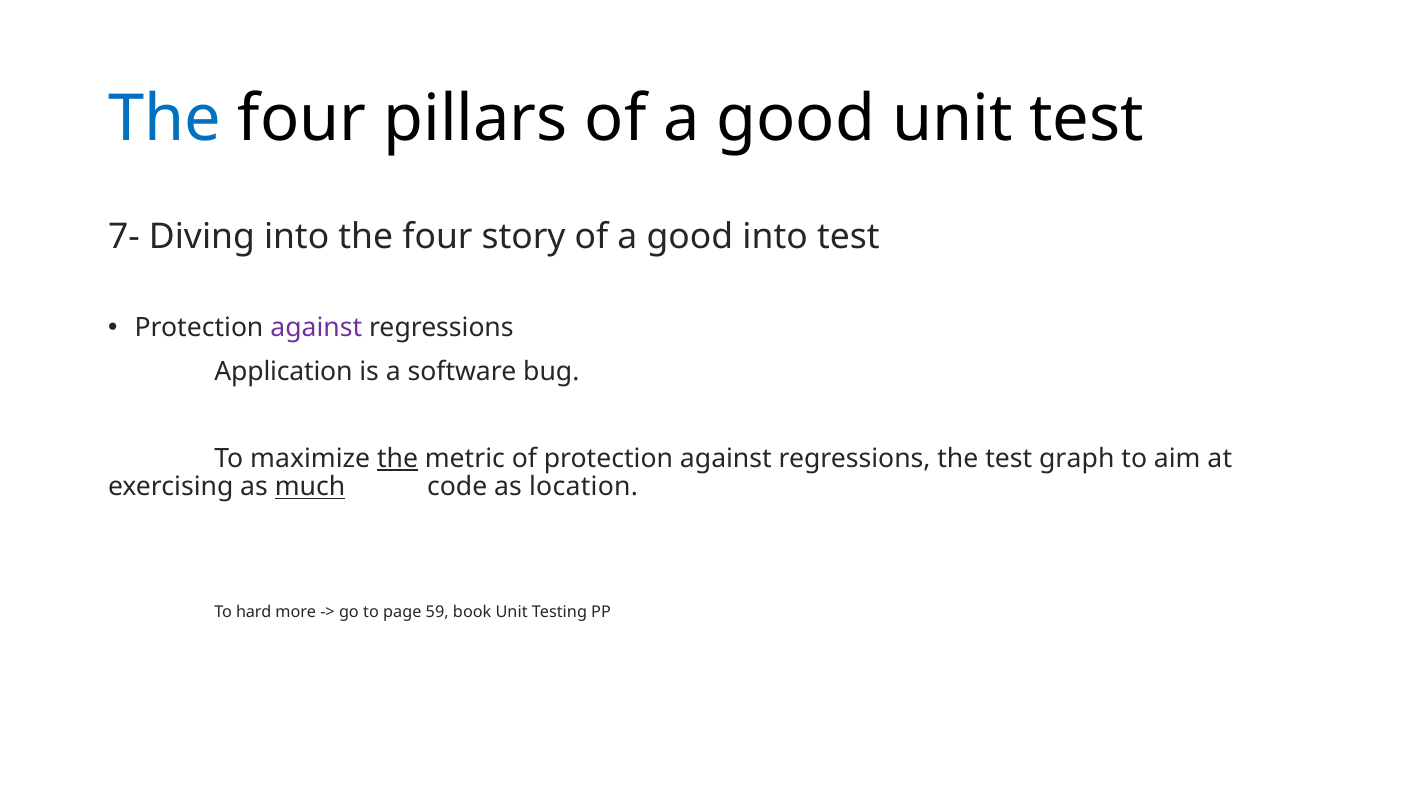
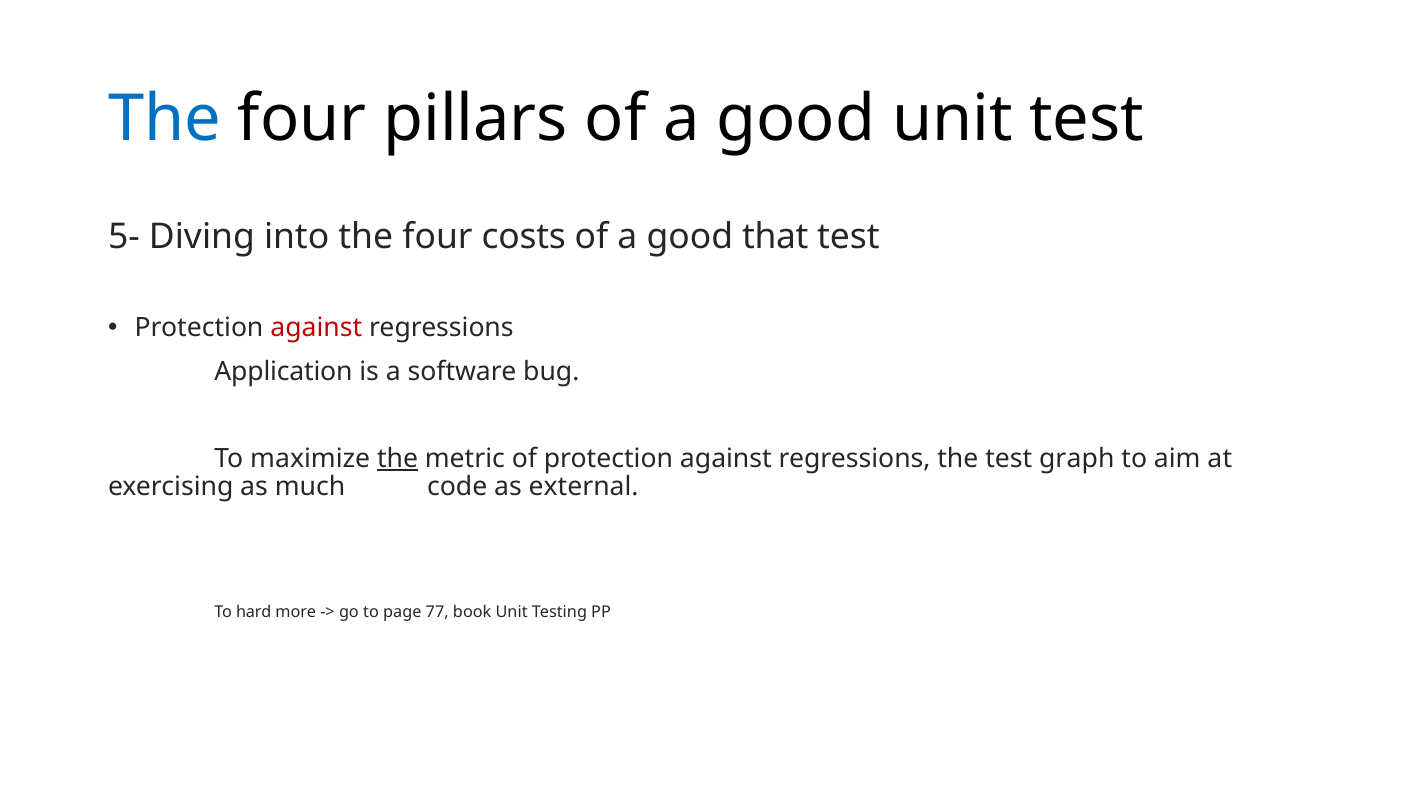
7-: 7- -> 5- (124, 237)
story: story -> costs (524, 237)
good into: into -> that (775, 237)
against colour: purple -> red (316, 328)
much underline: present -> none (310, 488)
location: location -> external (584, 488)
59: 59 -> 77 (437, 612)
